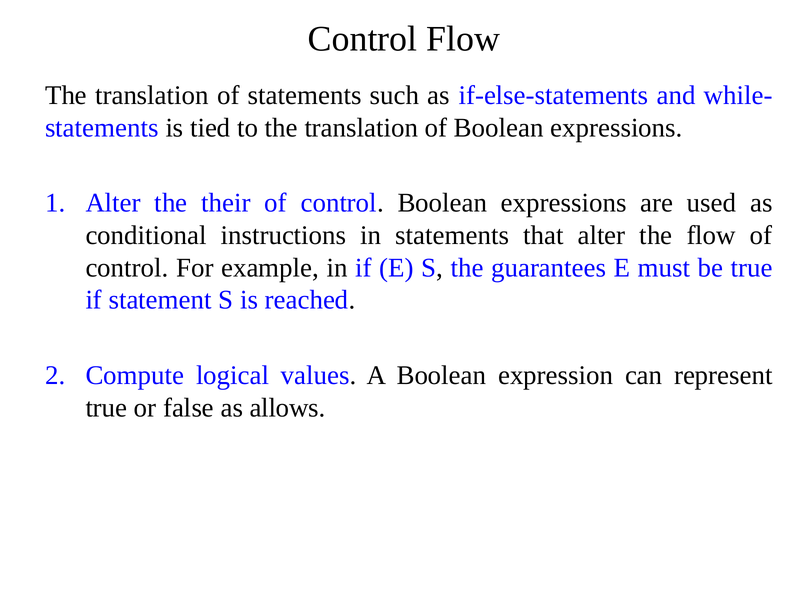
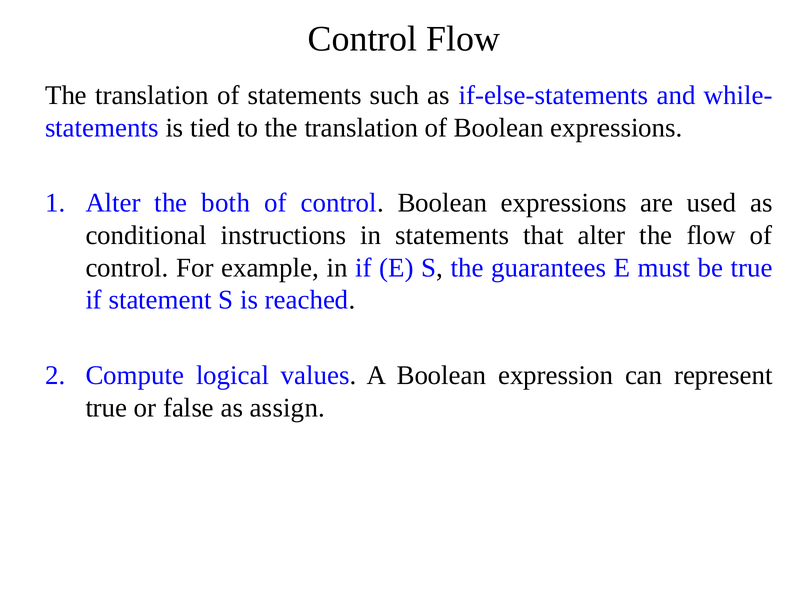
their: their -> both (226, 203)
allows: allows -> assign (287, 408)
